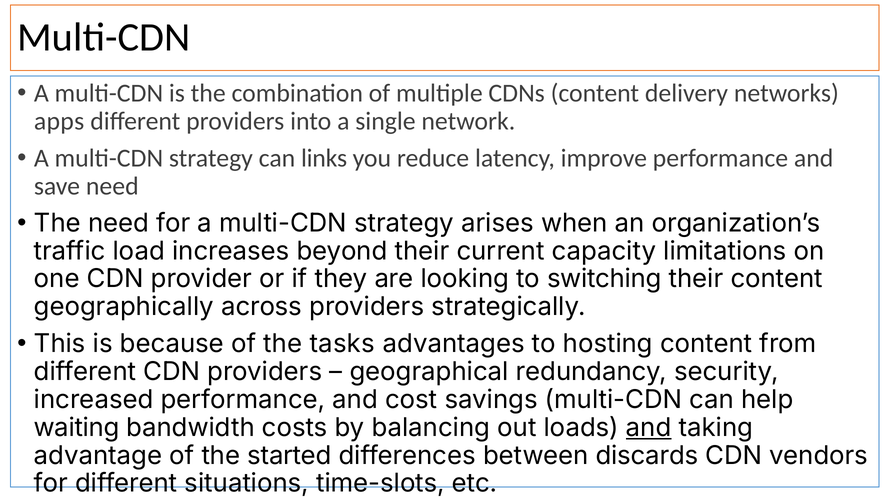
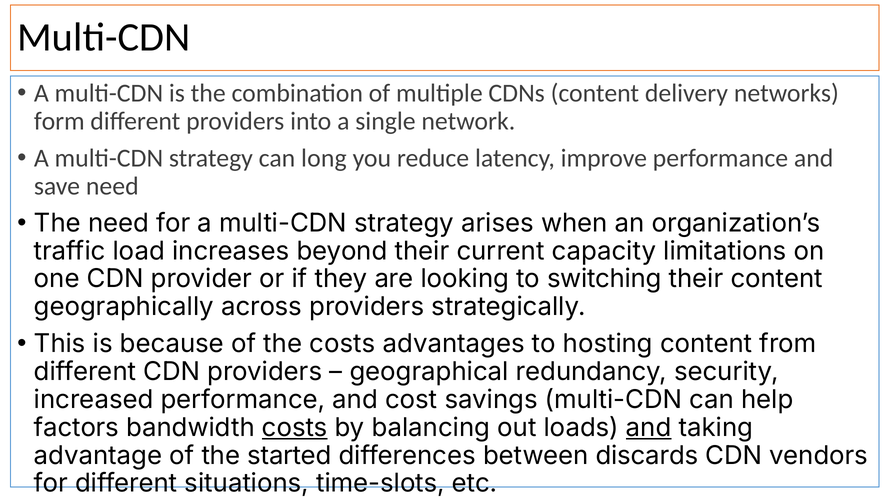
apps: apps -> form (59, 121)
links: links -> long (324, 158)
the tasks: tasks -> costs (342, 344)
waiting: waiting -> factors (77, 427)
costs underline: none -> present (295, 427)
